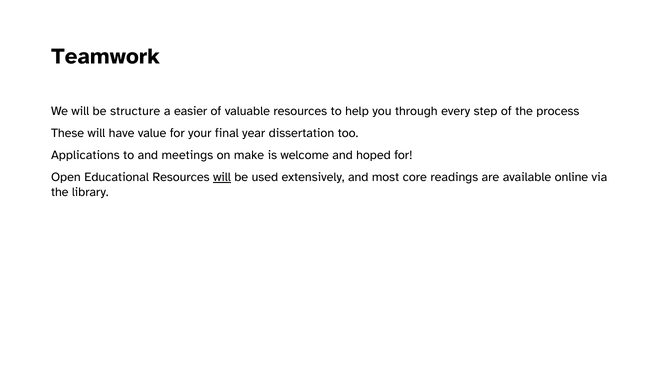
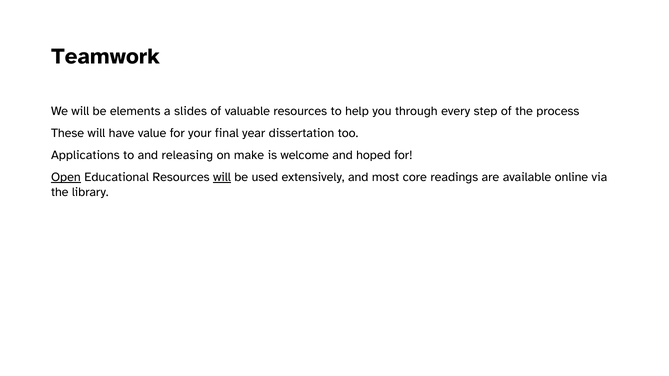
structure: structure -> elements (135, 111)
easier: easier -> slides (191, 111)
meetings: meetings -> releasing (187, 155)
Open underline: none -> present (66, 177)
